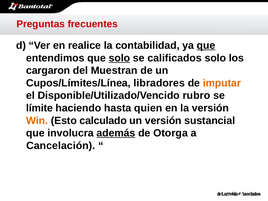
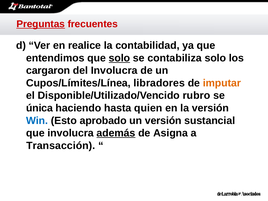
Preguntas underline: none -> present (41, 24)
que underline: present -> none (206, 45)
calificados: calificados -> contabiliza (175, 58)
del Muestran: Muestran -> Involucra (114, 71)
límite: límite -> única (39, 108)
Win colour: orange -> blue (37, 121)
calculado: calculado -> aprobado (103, 121)
Otorga: Otorga -> Asigna (171, 133)
Cancelación: Cancelación -> Transacción (61, 146)
